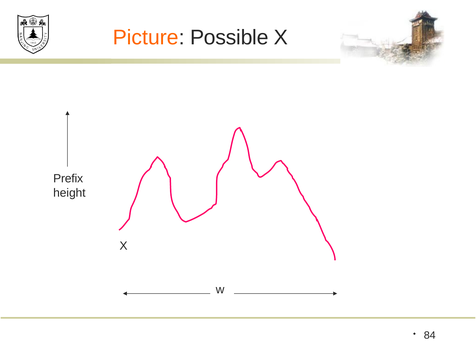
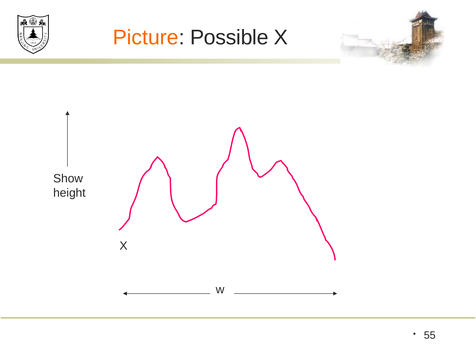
Prefix: Prefix -> Show (68, 179)
84: 84 -> 55 (430, 335)
